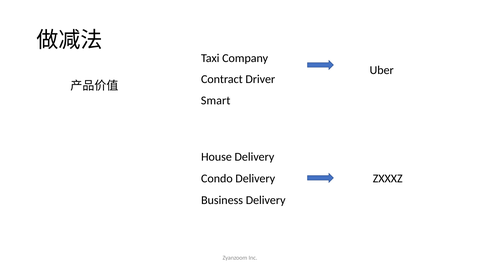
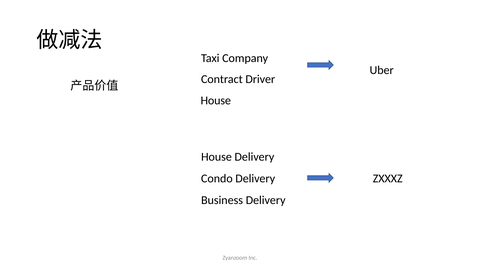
Smart: Smart -> House (216, 100)
